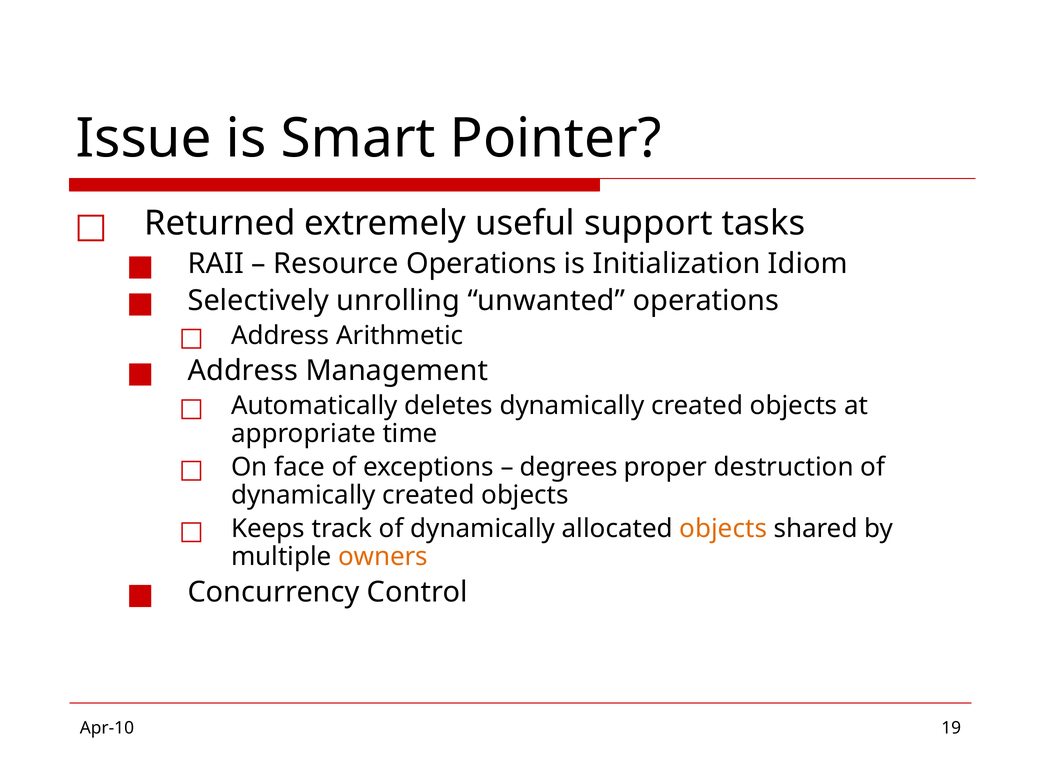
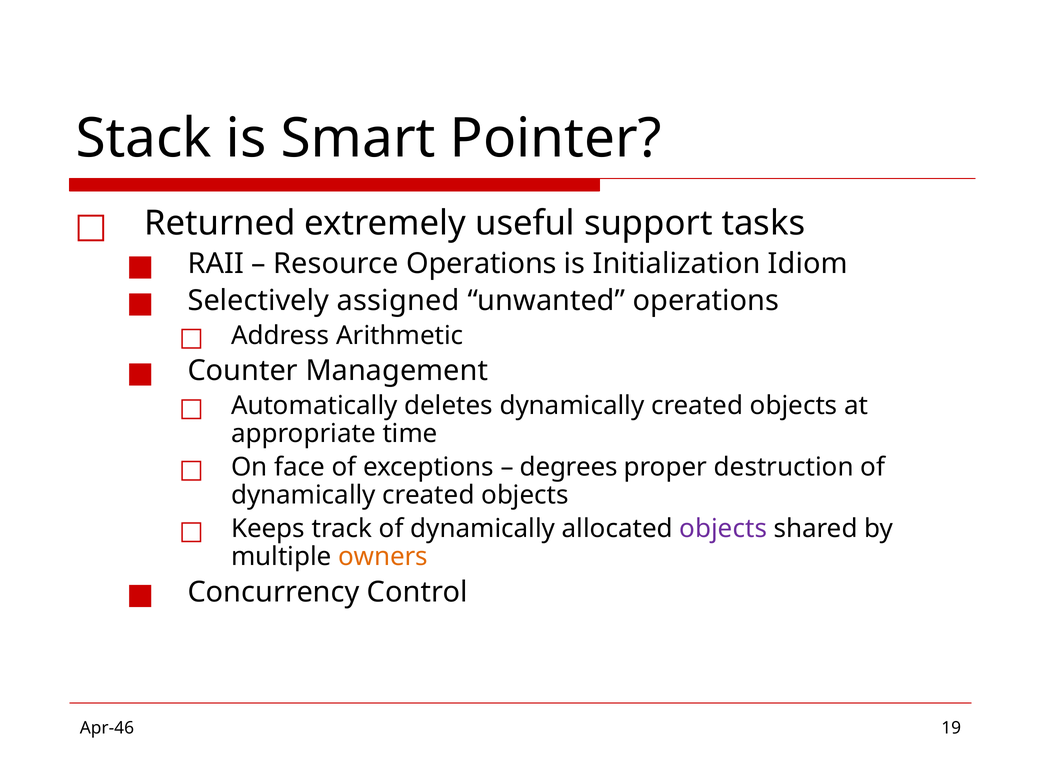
Issue: Issue -> Stack (144, 139)
unrolling: unrolling -> assigned (398, 300)
Address: Address -> Counter (243, 371)
objects colour: orange -> purple (723, 529)
Apr-10: Apr-10 -> Apr-46 (107, 728)
